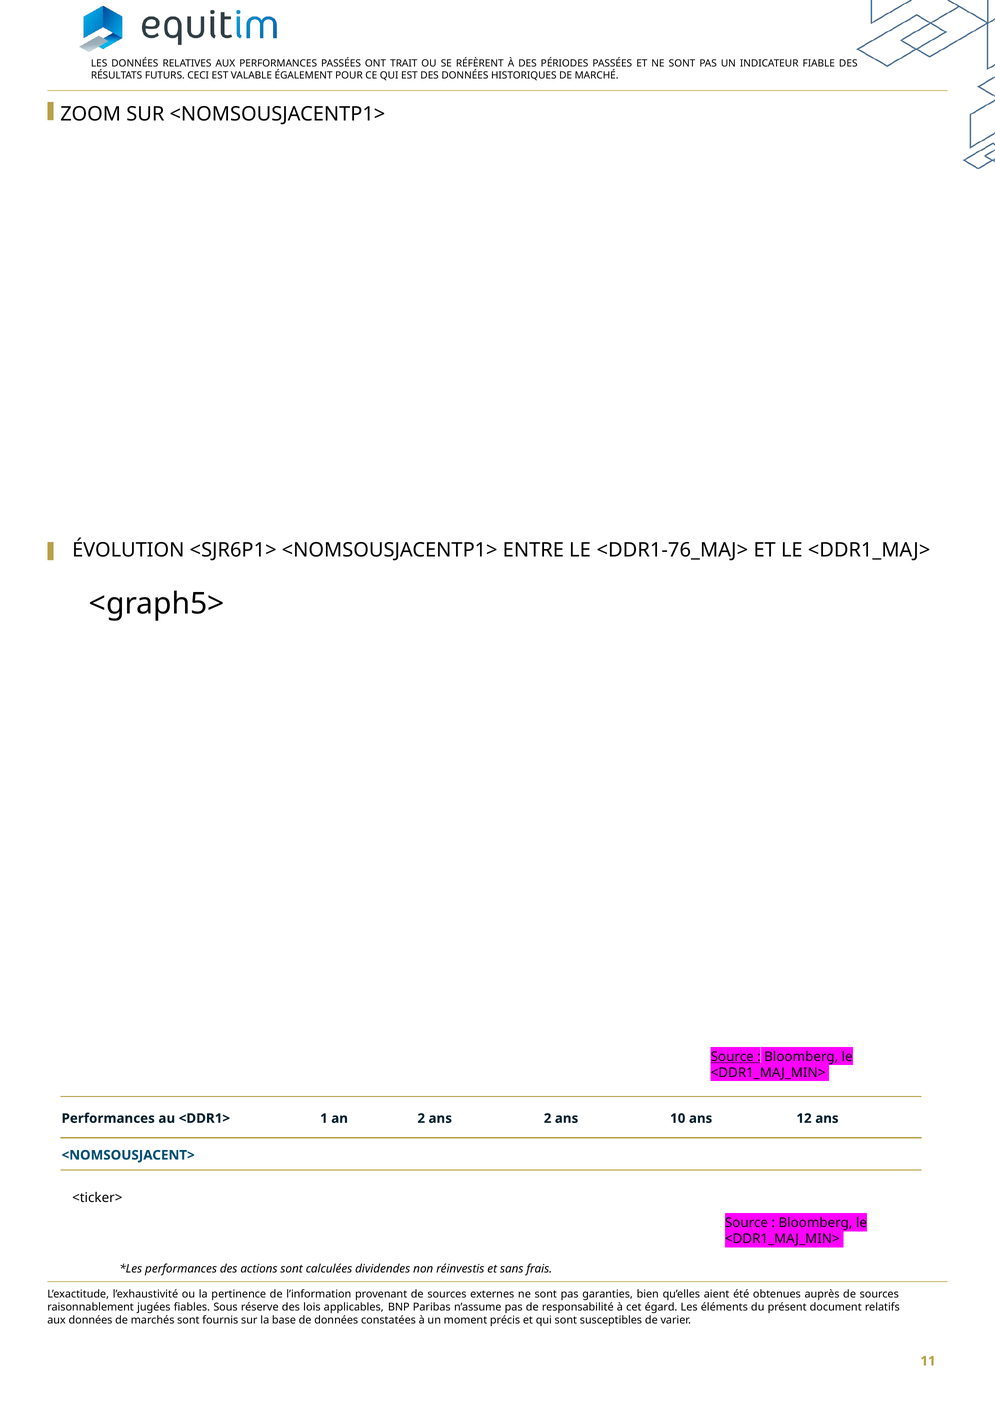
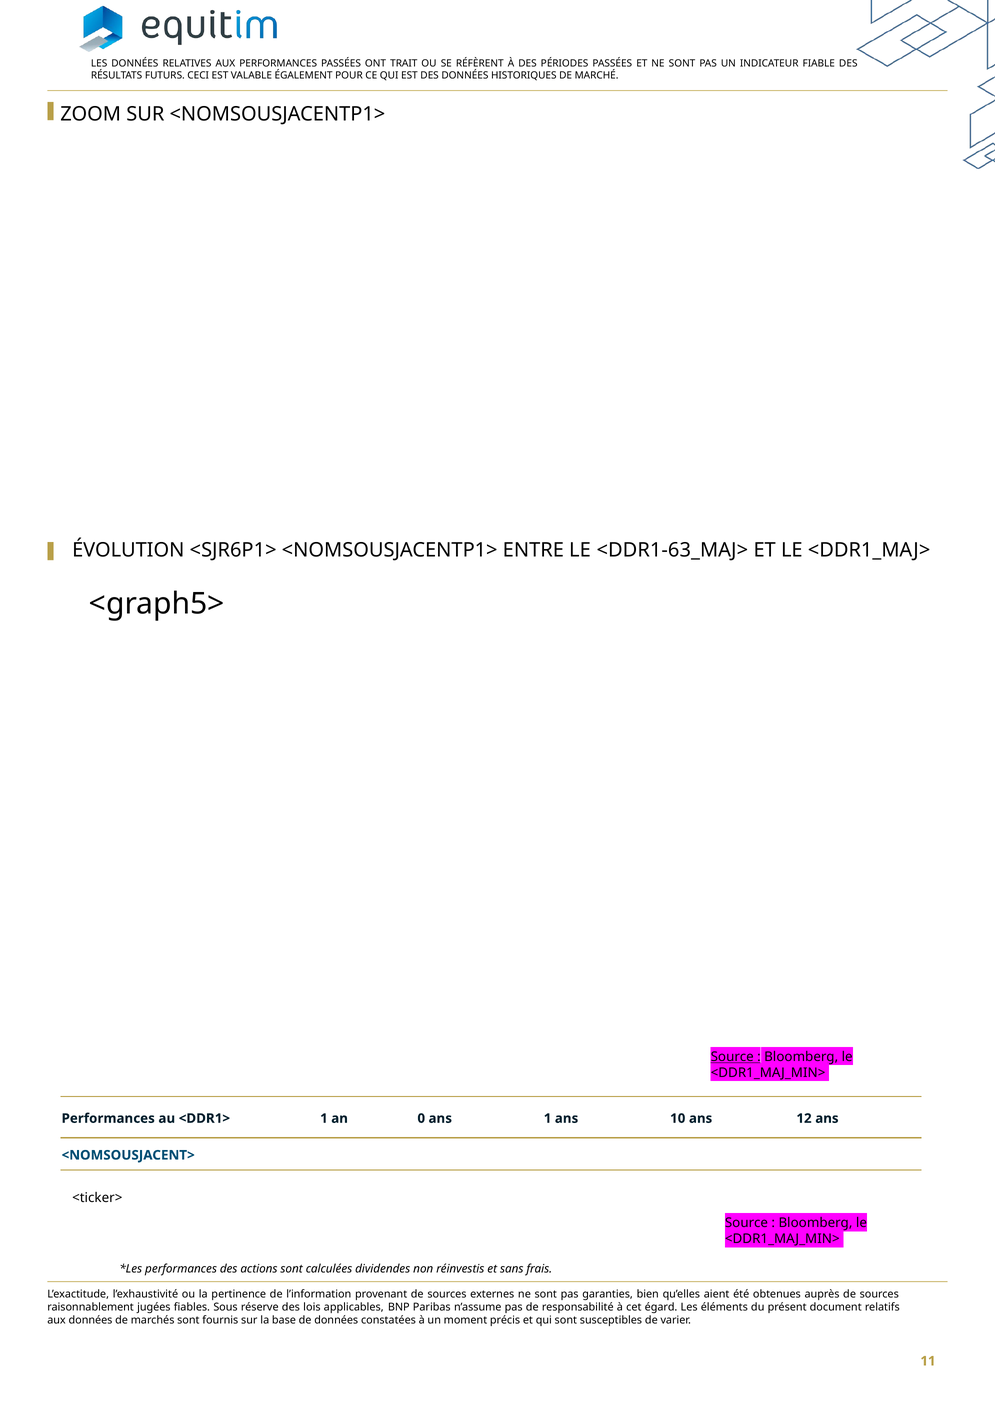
<DDR1-76_MAJ>: <DDR1-76_MAJ> -> <DDR1-63_MAJ> (672, 550)
an 2: 2 -> 0 (421, 1118)
ans 2: 2 -> 1 (548, 1118)
